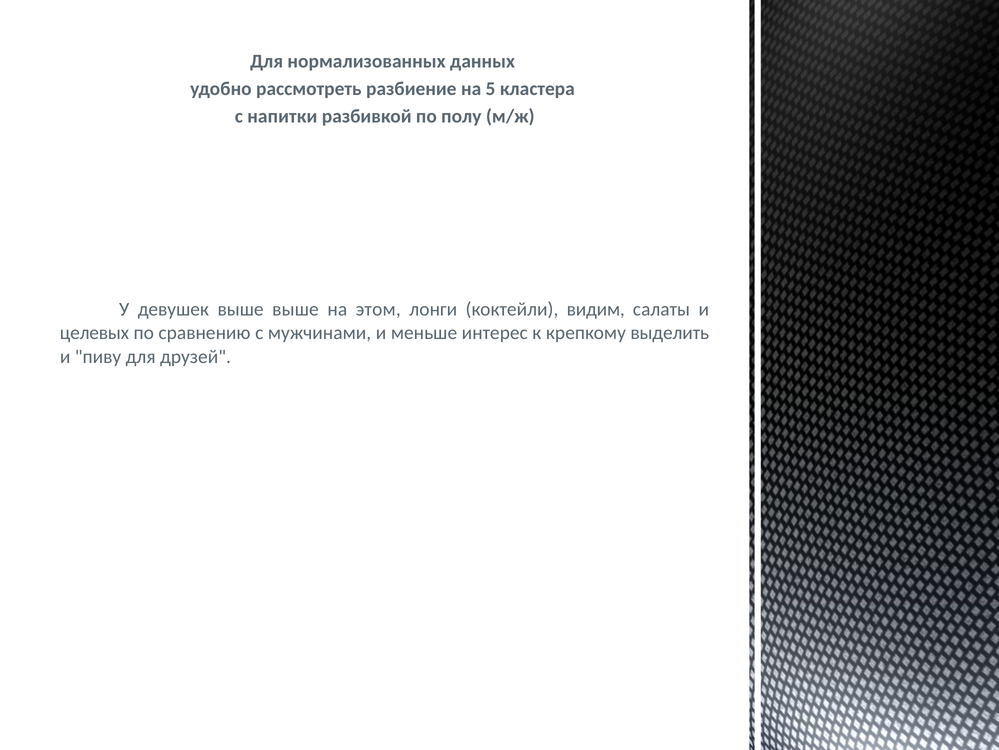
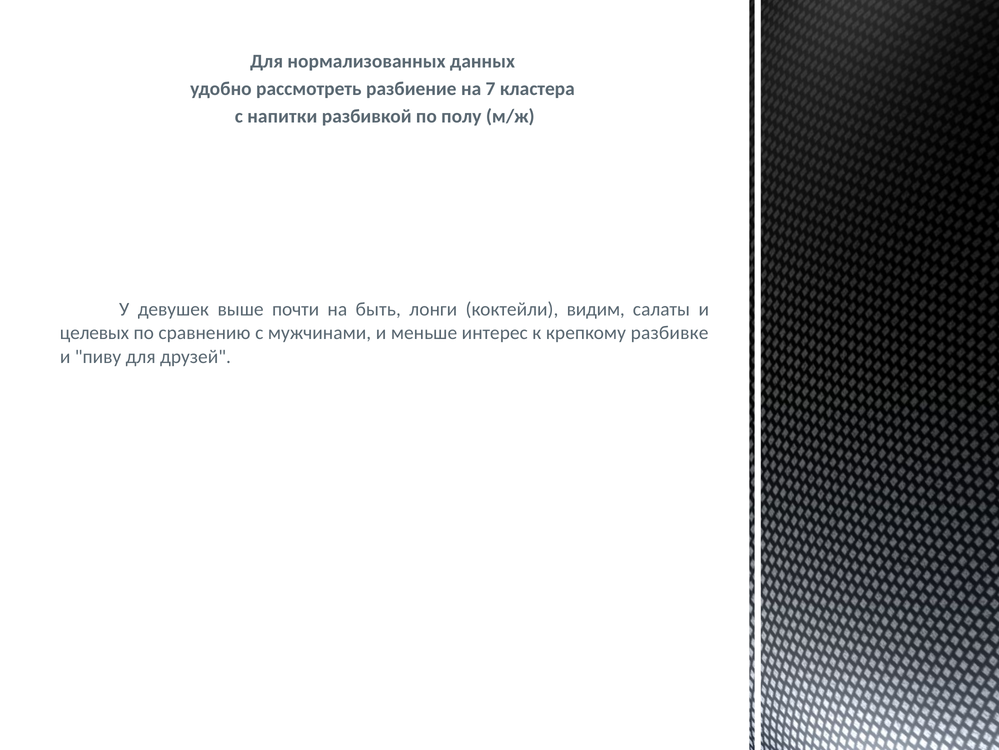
5: 5 -> 7 (491, 89)
выше выше: выше -> почти (296, 309)
этом: этом -> быть (378, 309)
выделить: выделить -> разбивке (670, 333)
